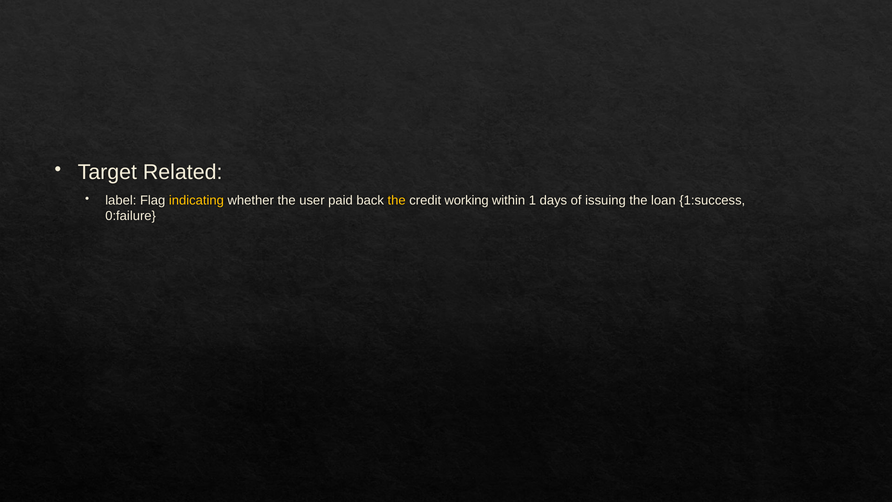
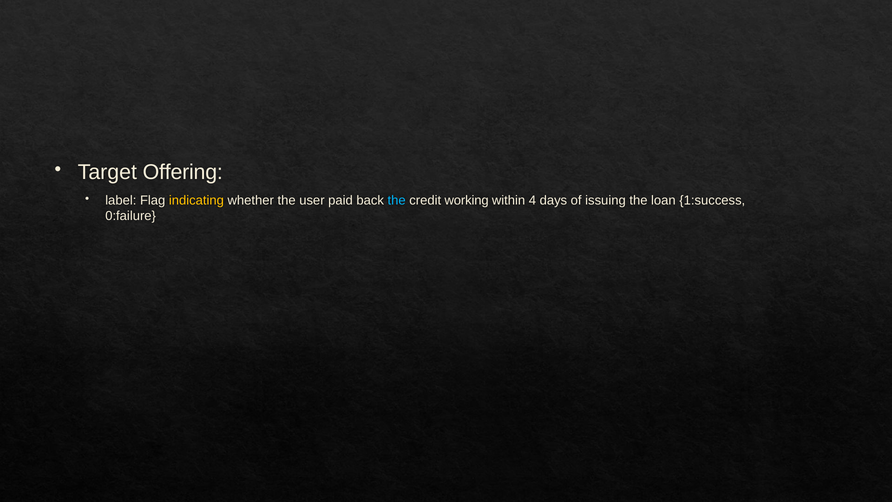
Related: Related -> Offering (183, 172)
the colour: yellow -> light blue (397, 200)
1: 1 -> 4 (532, 200)
